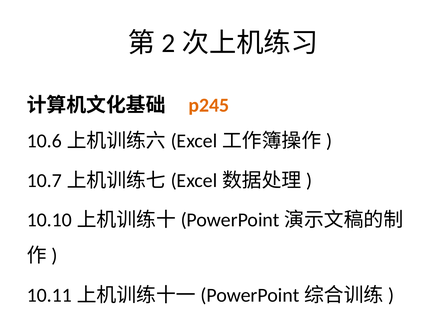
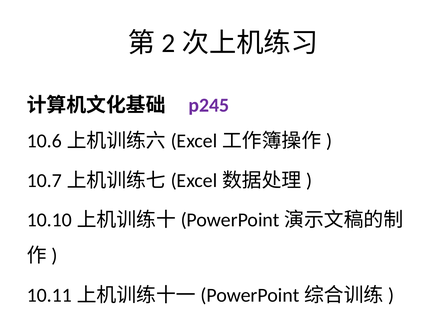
p245 colour: orange -> purple (209, 105)
